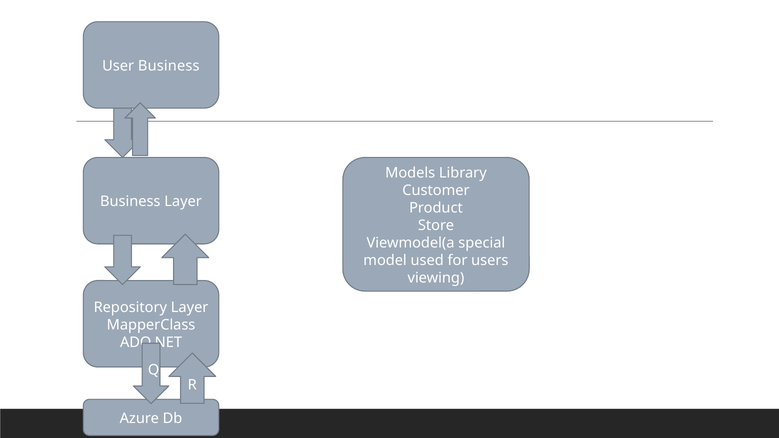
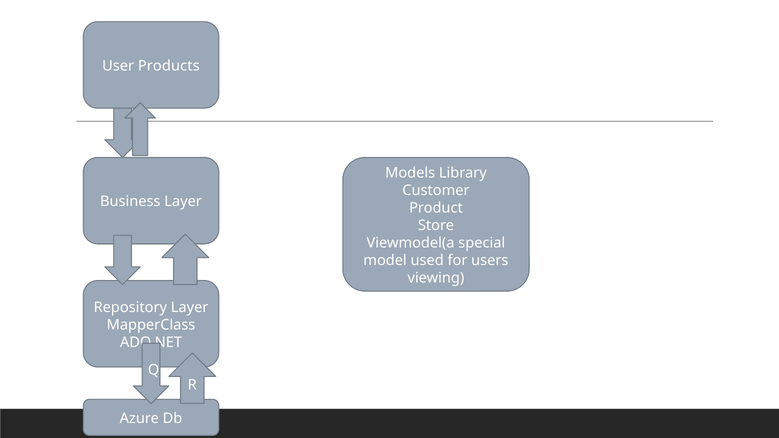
User Business: Business -> Products (169, 66)
